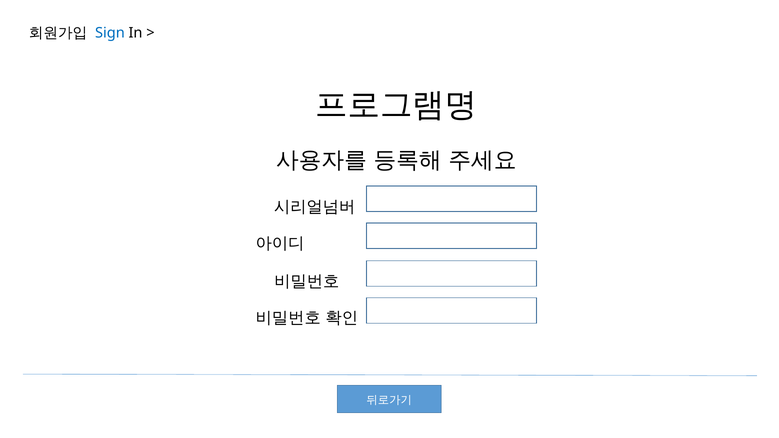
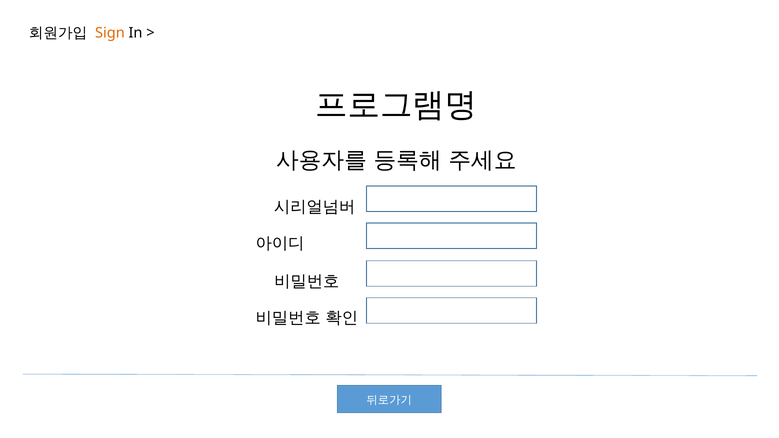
Sign colour: blue -> orange (110, 33)
